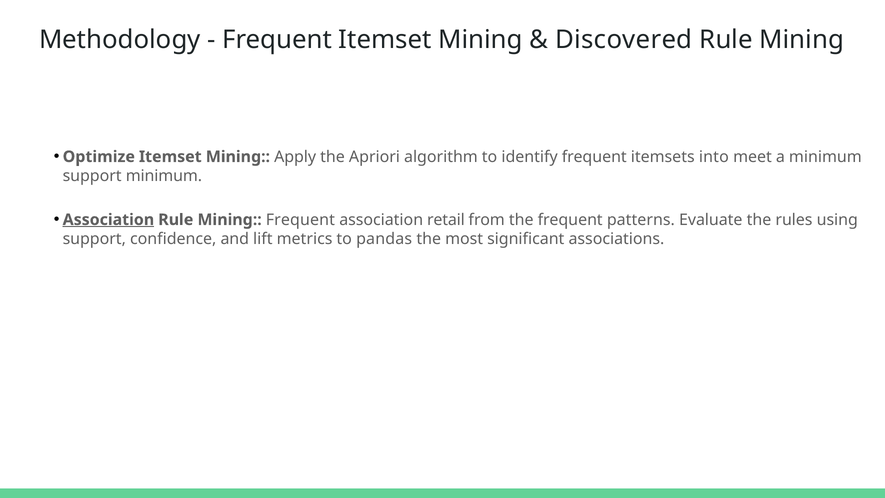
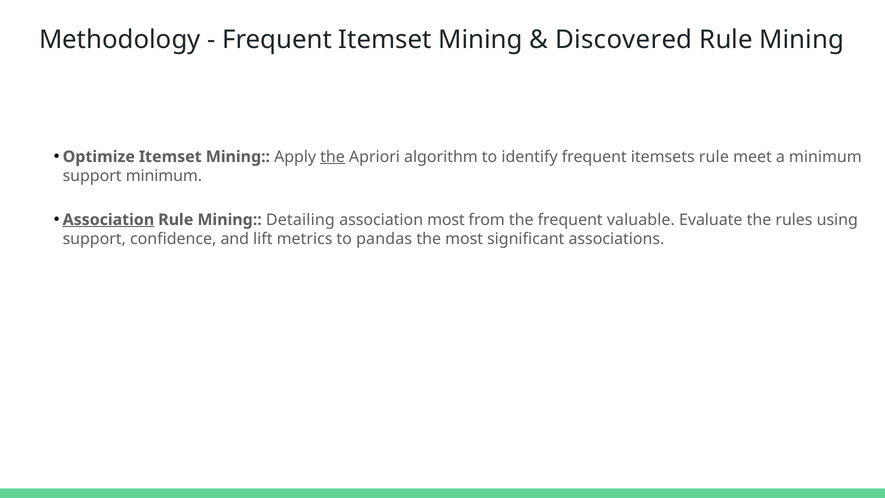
the underline: none -> present (332, 157)
itemsets into: into -> rule (714, 157)
Mining Frequent: Frequent -> Detailing (300, 220)
association retail: retail -> most (446, 220)
patterns: patterns -> valuable (641, 220)
